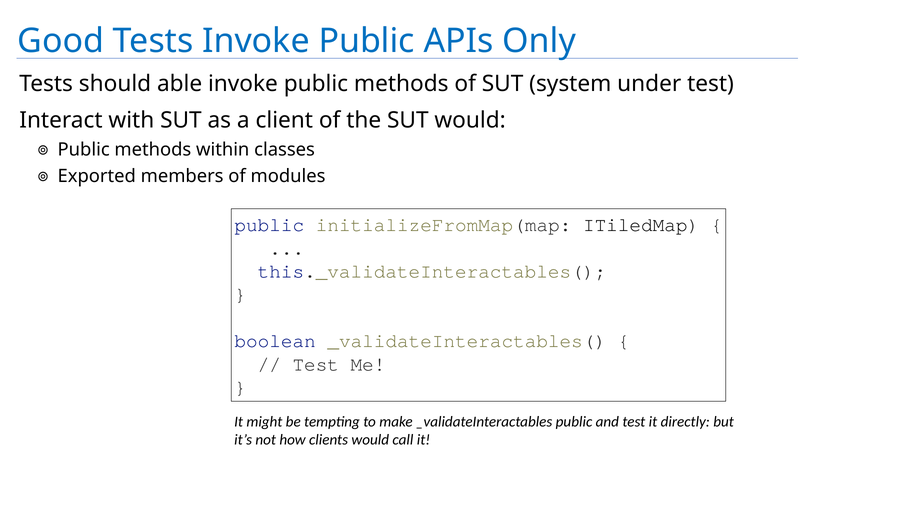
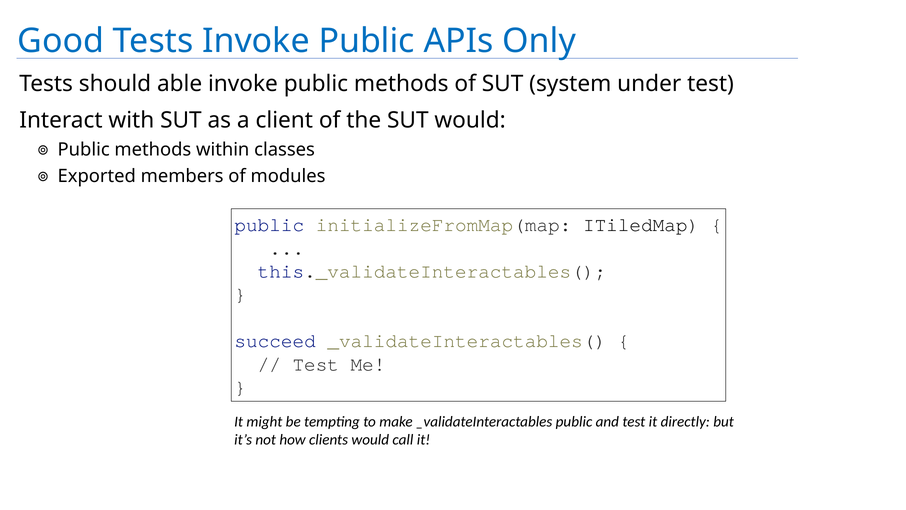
boolean: boolean -> succeed (275, 341)
